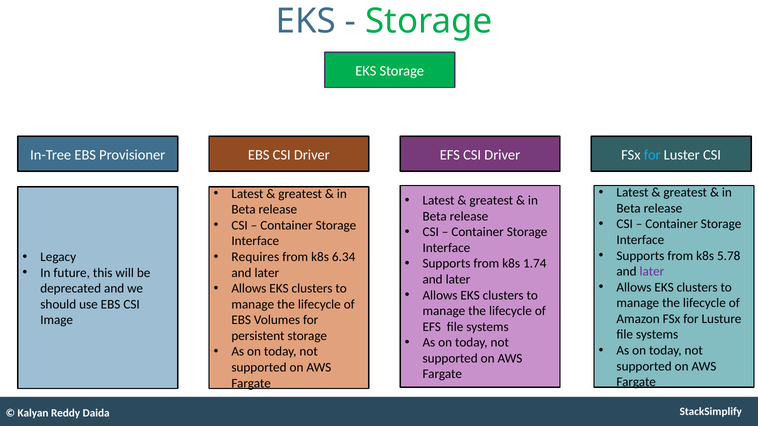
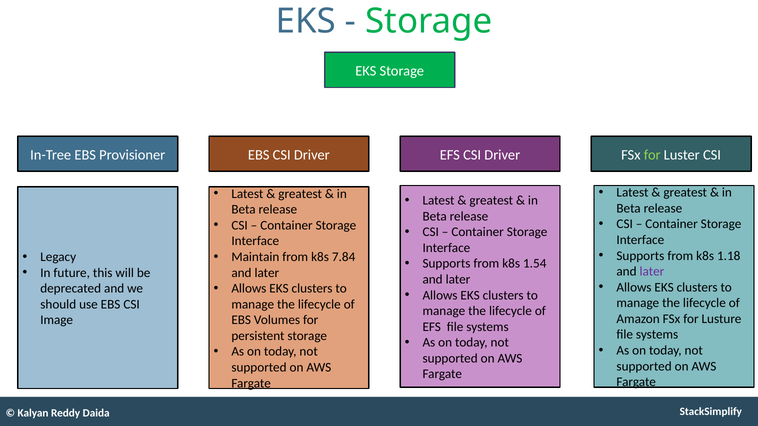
for colour: light blue -> light green (652, 155)
5.78: 5.78 -> 1.18 (729, 256)
Requires: Requires -> Maintain (255, 257)
6.34: 6.34 -> 7.84 (344, 257)
1.74: 1.74 -> 1.54 (535, 264)
